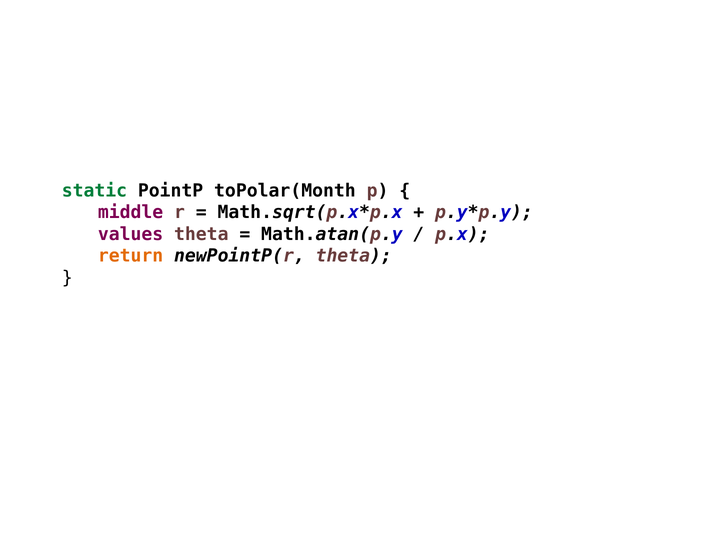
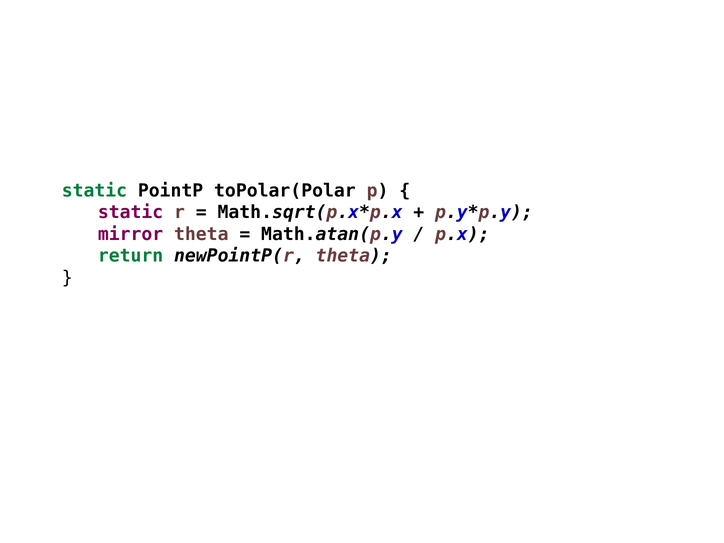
toPolar(Month: toPolar(Month -> toPolar(Polar (285, 191)
middle: middle -> static (131, 212)
values: values -> mirror (131, 234)
return colour: orange -> green (131, 256)
